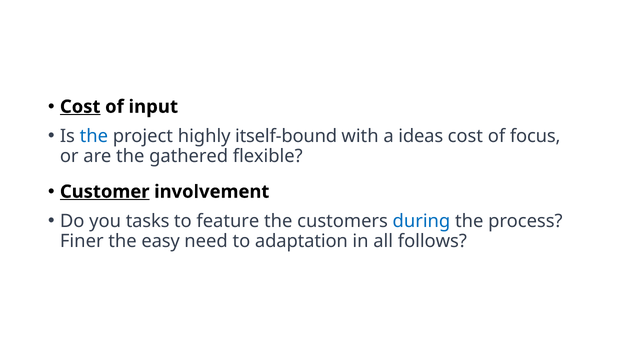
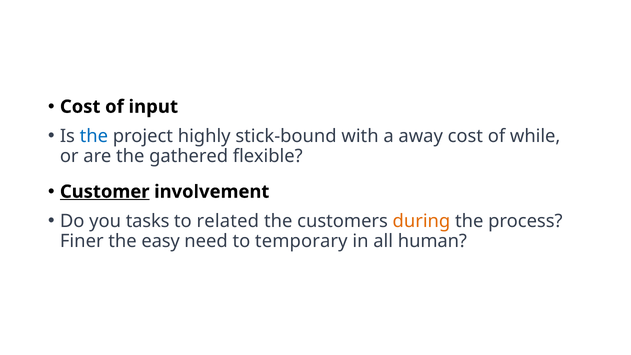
Cost underline: present -> none (80, 107)
itself-bound: itself-bound -> stick-bound (286, 136)
ideas: ideas -> away (421, 136)
focus: focus -> while (535, 136)
feature: feature -> related (228, 221)
during colour: blue -> orange (421, 221)
adaptation: adaptation -> temporary (301, 241)
follows: follows -> human (432, 241)
